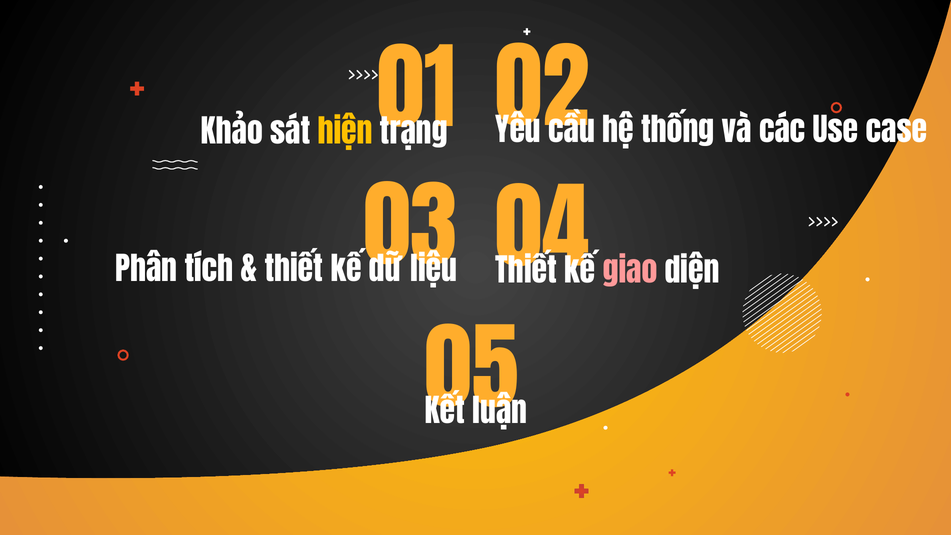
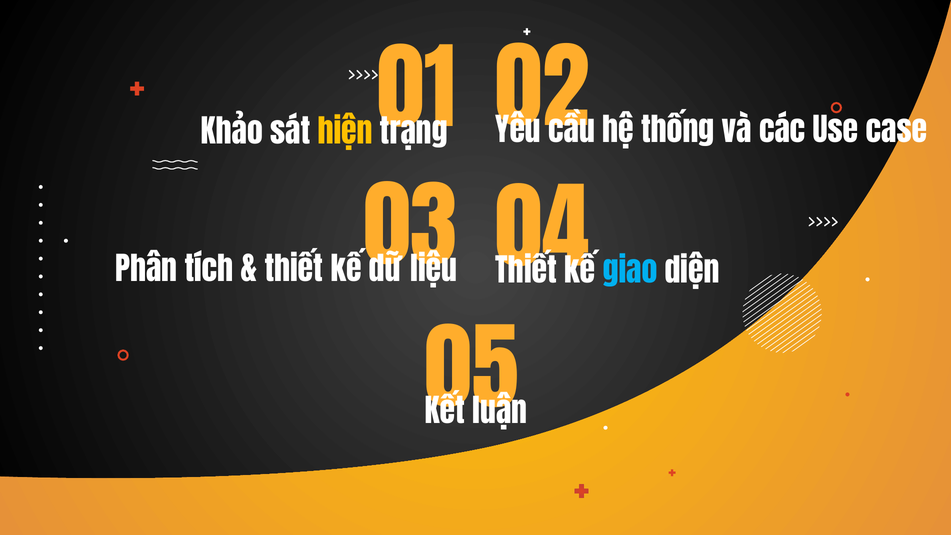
giao colour: pink -> light blue (630, 272)
